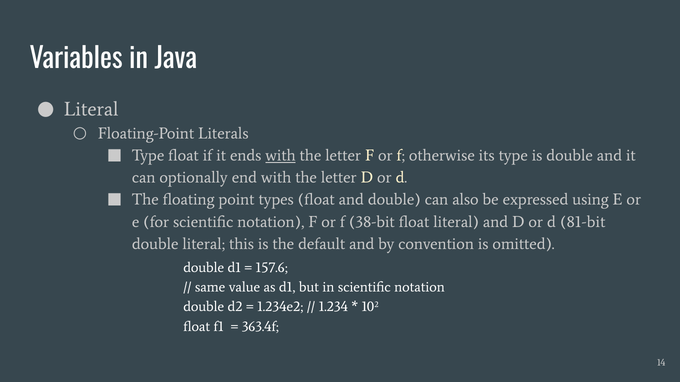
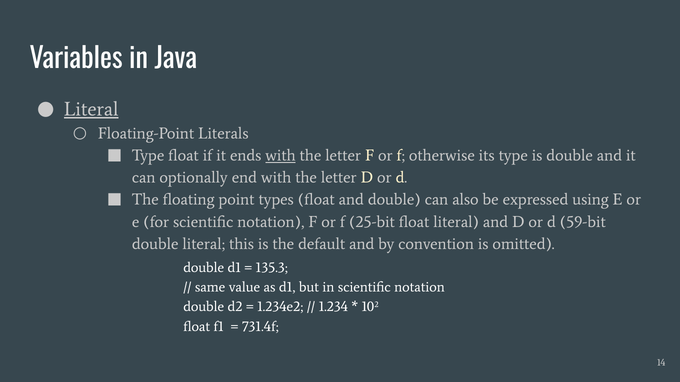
Literal underline: none -> present (91, 109)
38-bit: 38-bit -> 25-bit (372, 222)
81-bit: 81-bit -> 59-bit (583, 222)
157.6: 157.6 -> 135.3 (272, 268)
363.4f: 363.4f -> 731.4f (260, 327)
